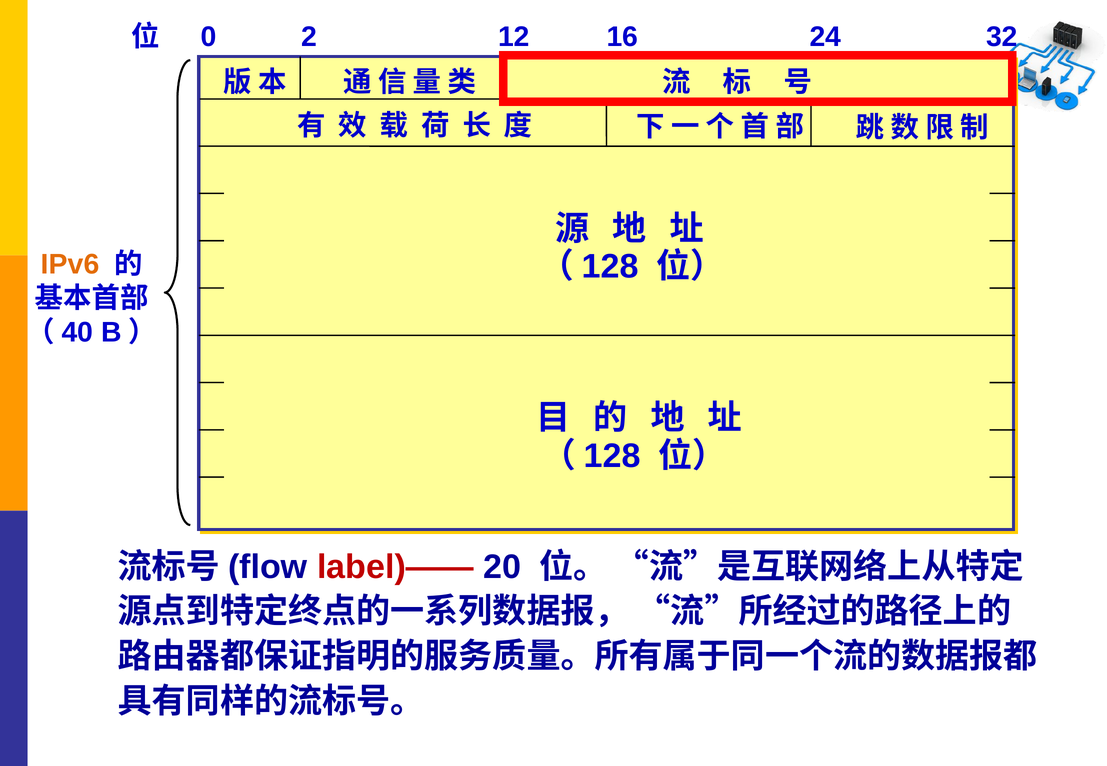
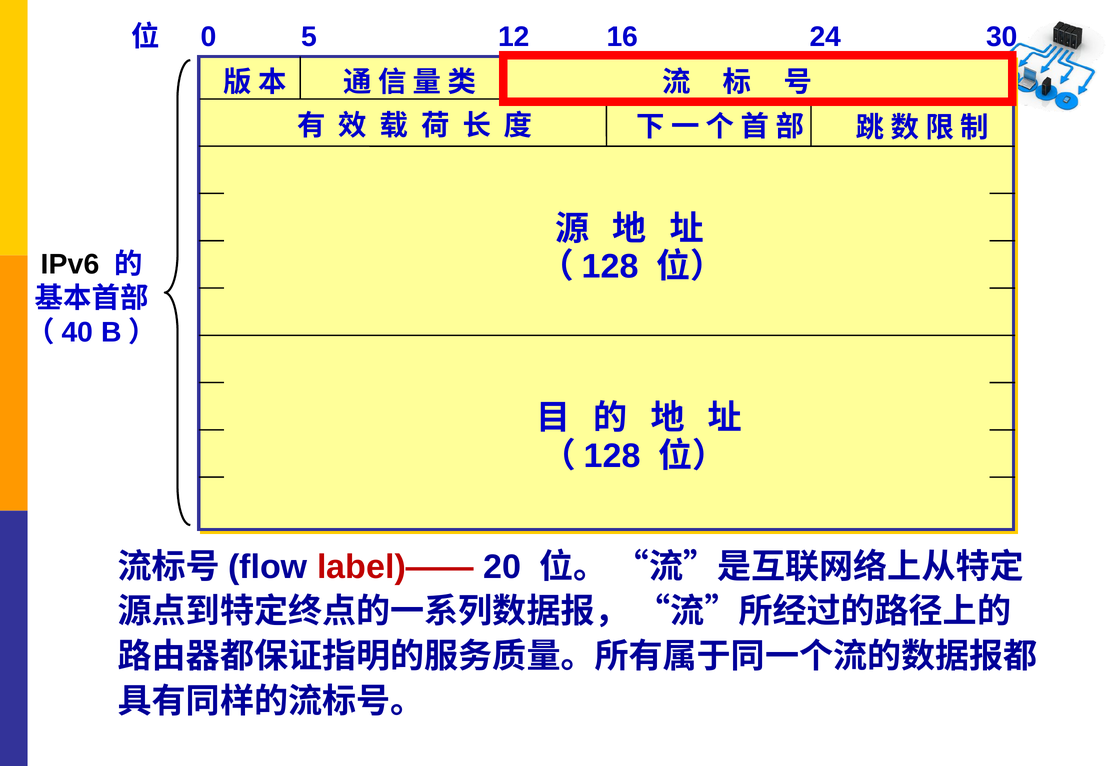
2: 2 -> 5 (309, 37)
32: 32 -> 30 (1002, 37)
IPv6 colour: orange -> black (70, 264)
